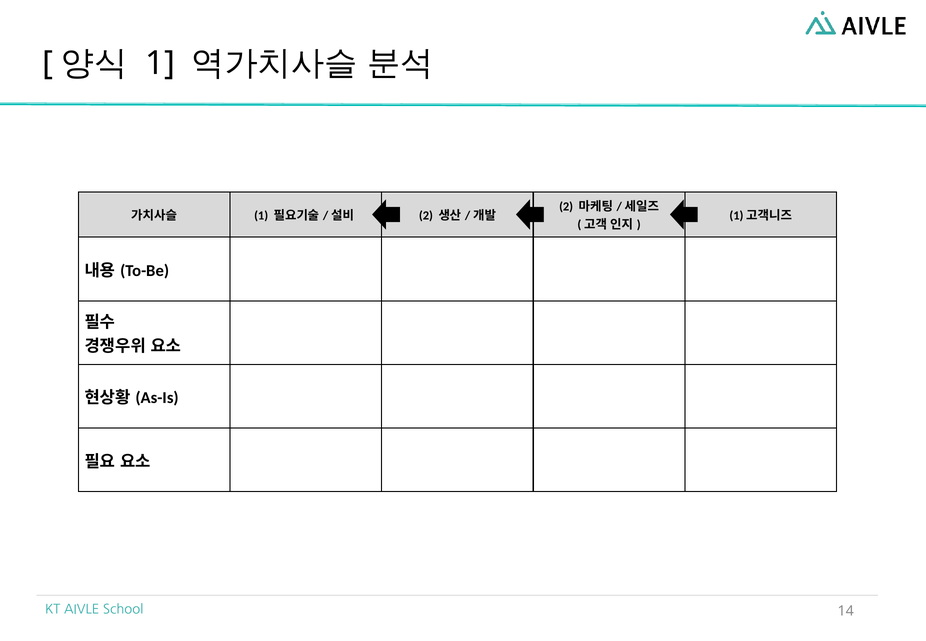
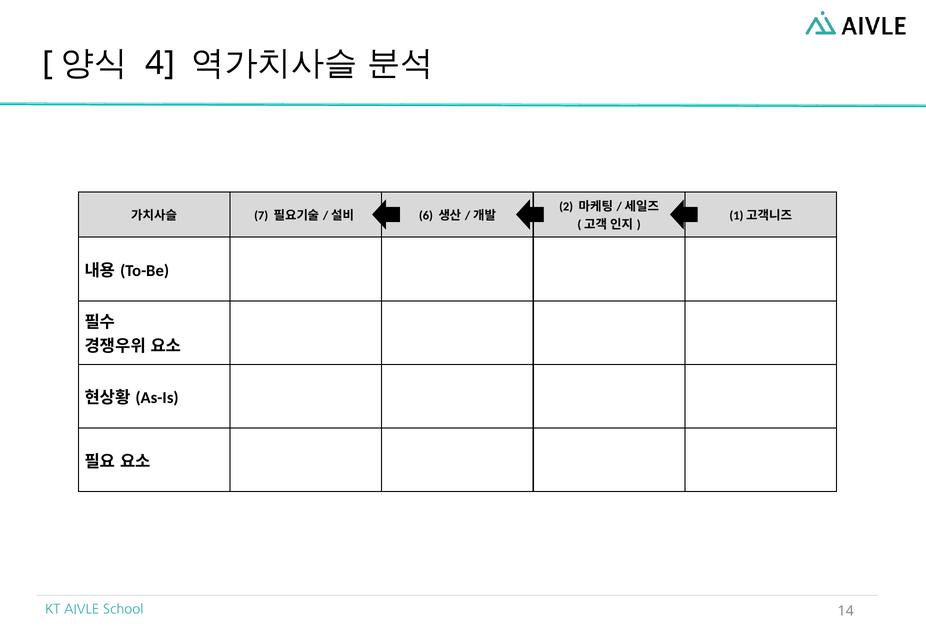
1: 1 -> 4 (160, 63)
1: 1 -> 7 (261, 216)
2: 2 -> 6 (426, 216)
